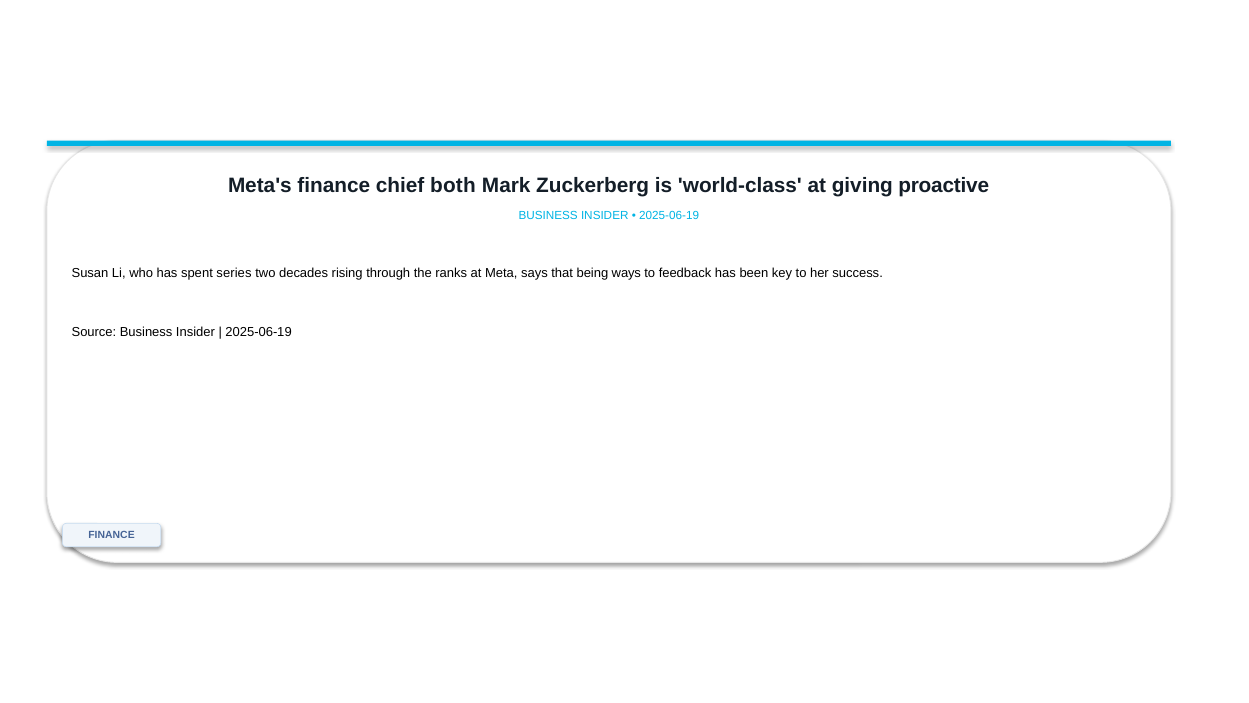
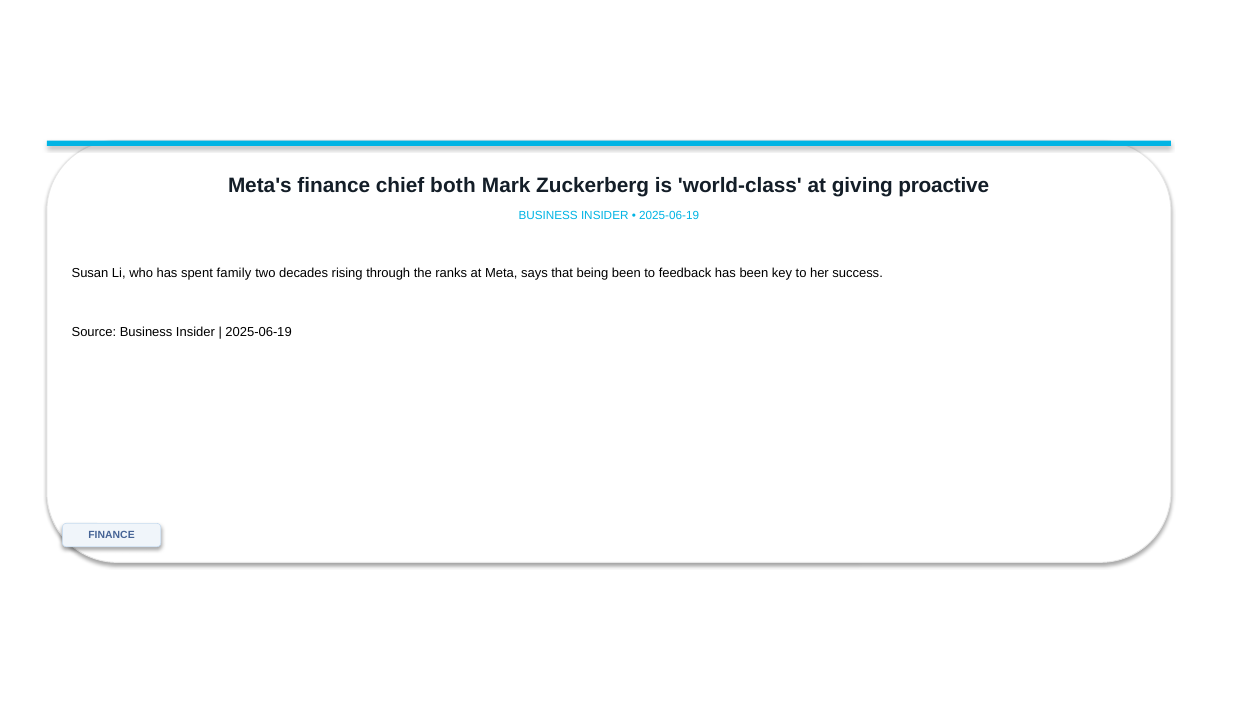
series: series -> family (234, 273)
being ways: ways -> been (626, 273)
